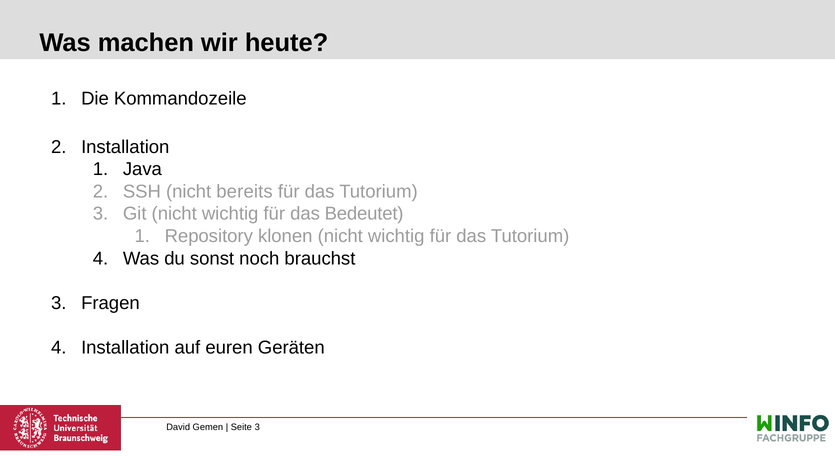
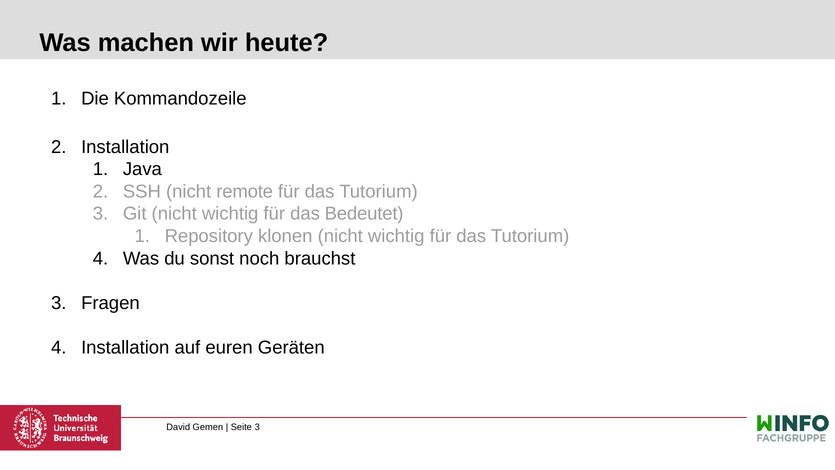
bereits: bereits -> remote (245, 191)
